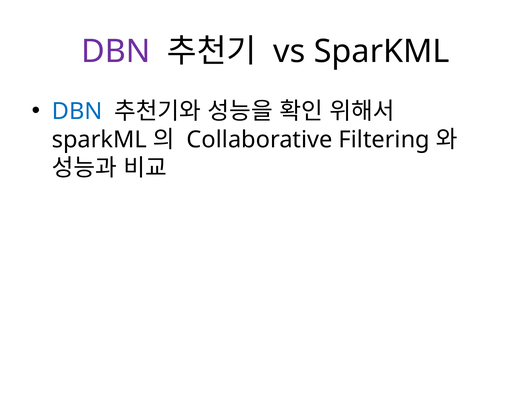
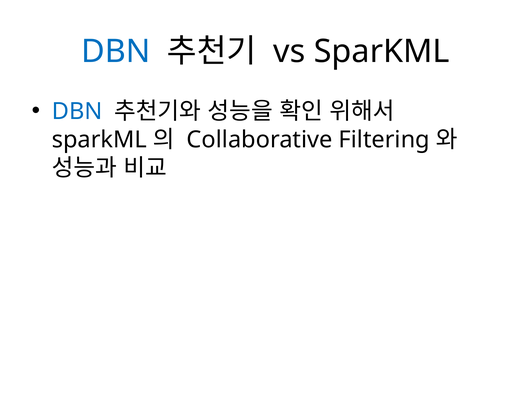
DBN colour: purple -> blue (116, 51)
